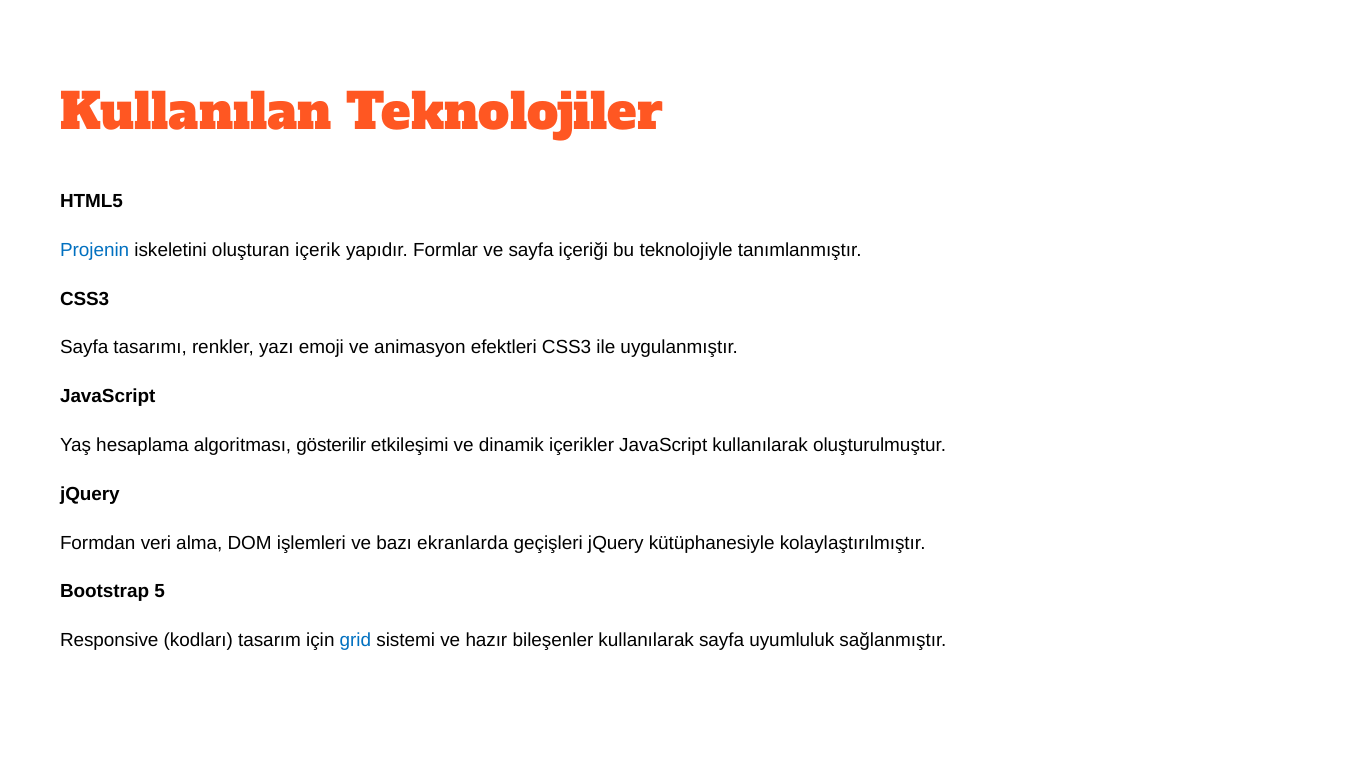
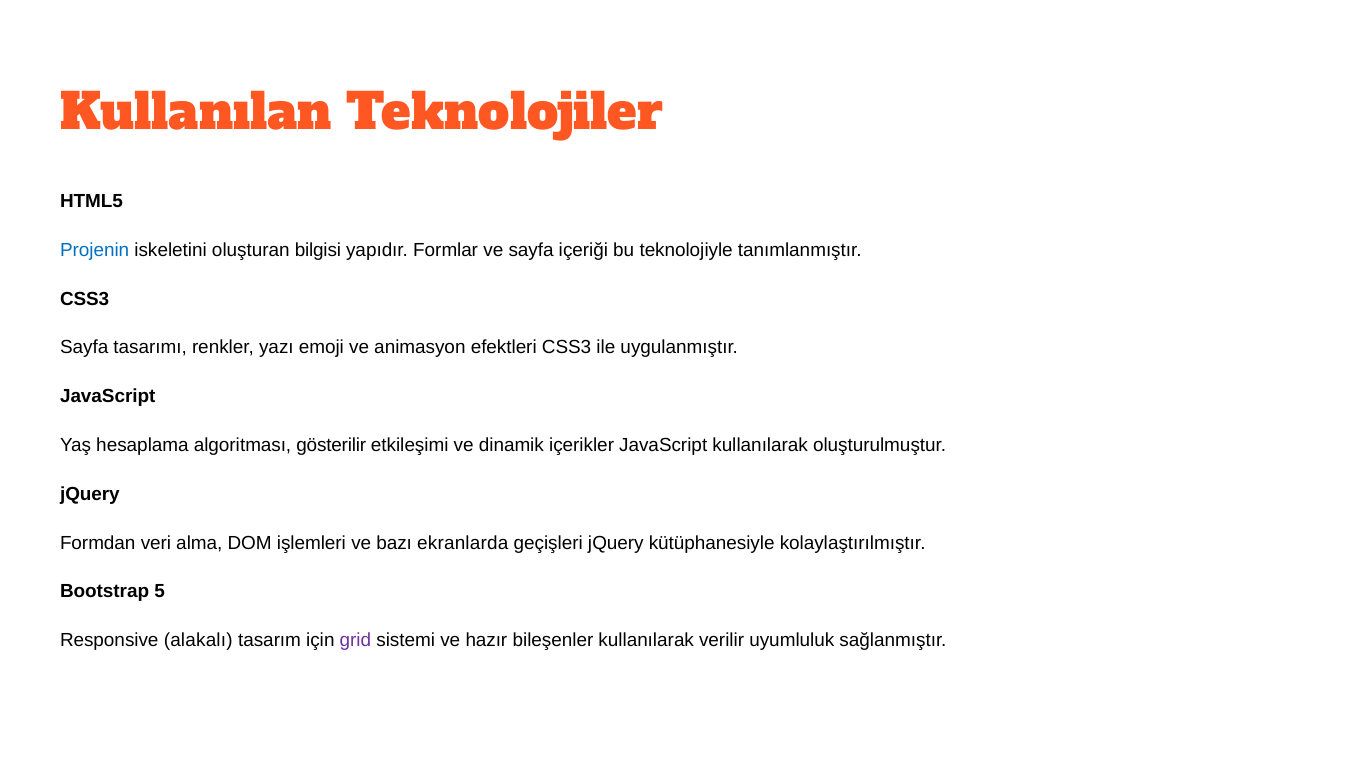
içerik: içerik -> bilgisi (318, 250)
kodları: kodları -> alakalı (198, 641)
grid colour: blue -> purple (355, 641)
kullanılarak sayfa: sayfa -> verilir (722, 641)
